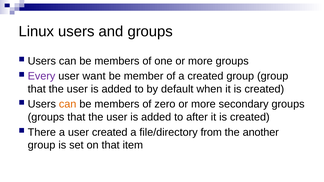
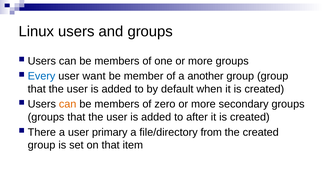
Every colour: purple -> blue (42, 76)
a created: created -> another (205, 76)
user created: created -> primary (110, 132)
the another: another -> created (261, 132)
